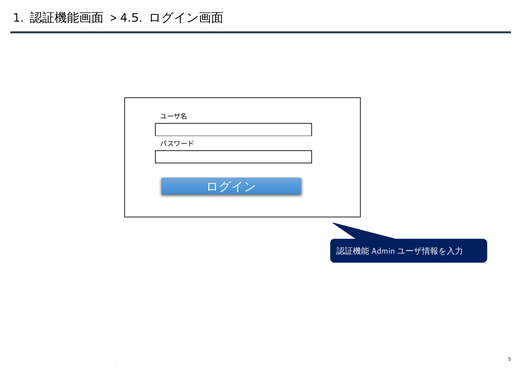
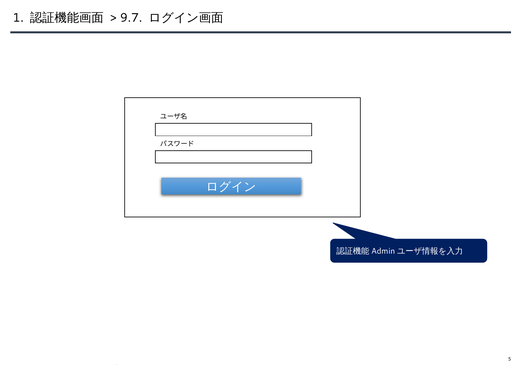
4.5: 4.5 -> 9.7 (131, 18)
